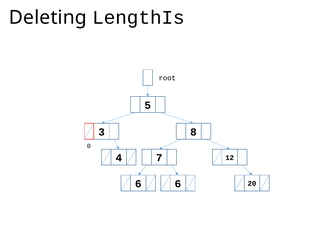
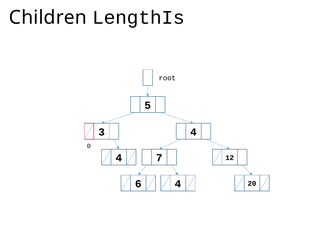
Deleting: Deleting -> Children (48, 18)
3 8: 8 -> 4 (193, 132)
6 6: 6 -> 4 (178, 184)
